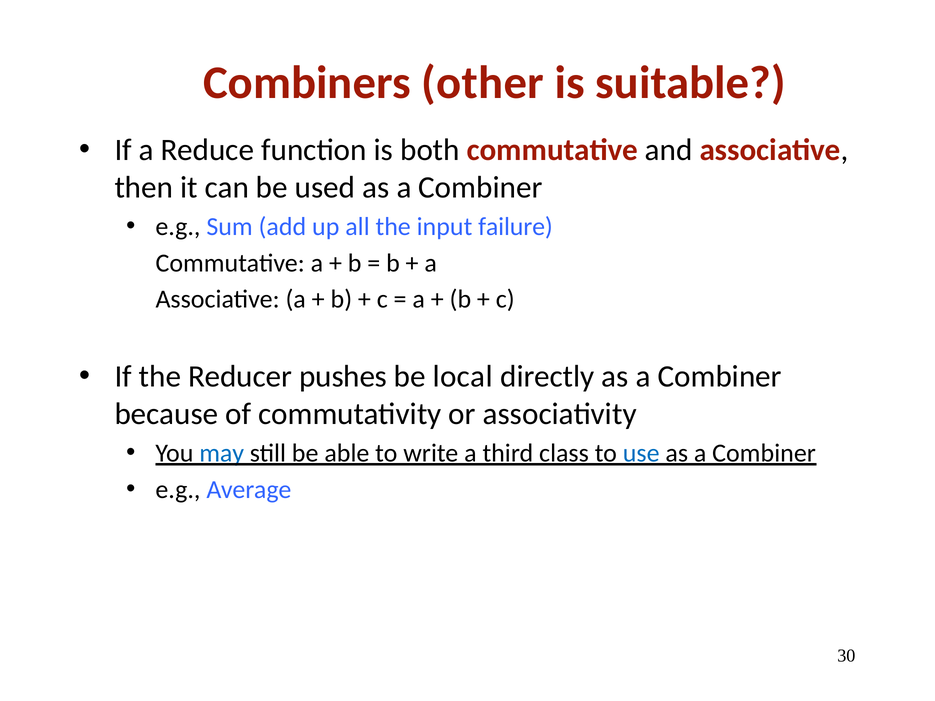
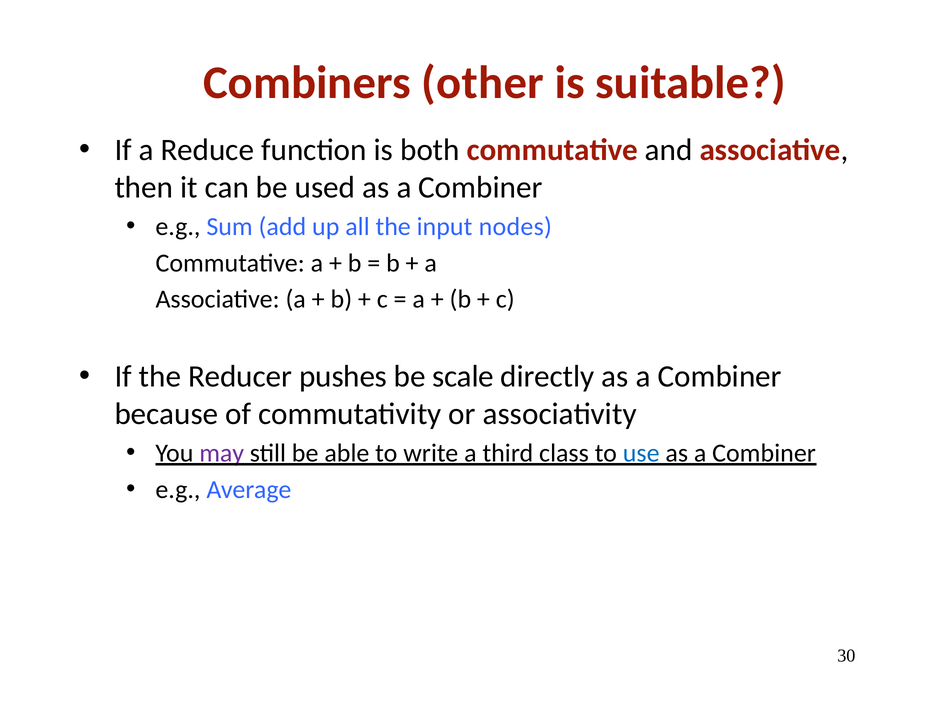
failure: failure -> nodes (515, 227)
local: local -> scale (463, 377)
may colour: blue -> purple (222, 453)
